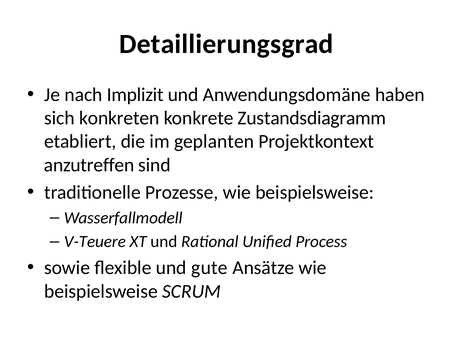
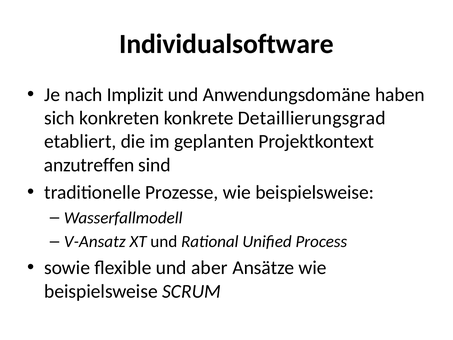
Detaillierungsgrad: Detaillierungsgrad -> Individualsoftware (226, 44)
Zustandsdiagramm: Zustandsdiagramm -> Detaillierungsgrad (312, 118)
V-Teuere: V-Teuere -> V-Ansatz (95, 242)
gute: gute -> aber (209, 268)
